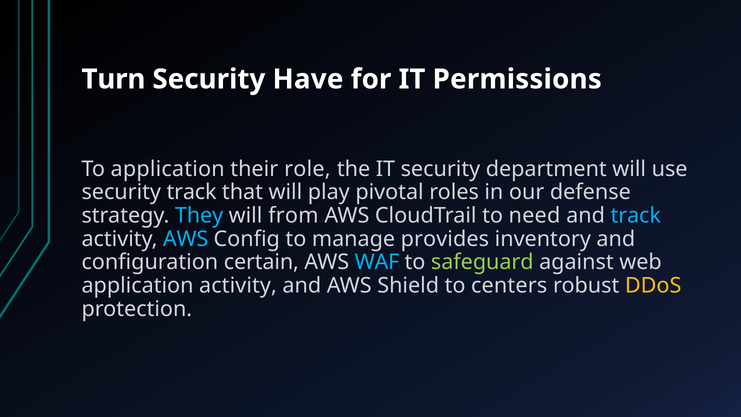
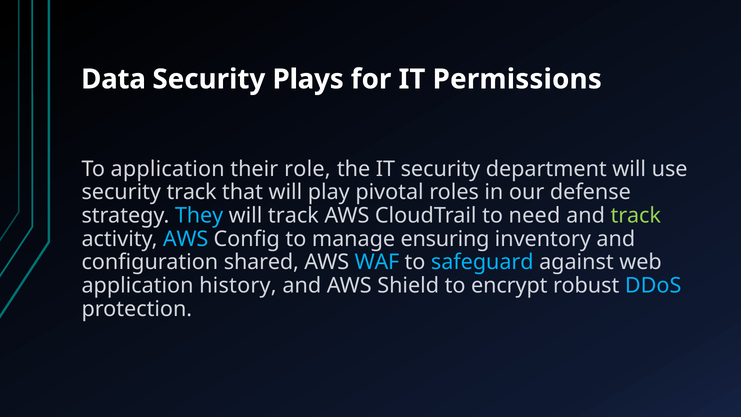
Turn: Turn -> Data (113, 79)
Have: Have -> Plays (308, 79)
will from: from -> track (293, 216)
track colour: light blue -> light green (636, 216)
provides: provides -> ensuring (445, 239)
certain: certain -> shared (261, 262)
safeguard colour: light green -> light blue (482, 262)
application activity: activity -> history (238, 286)
centers: centers -> encrypt (509, 286)
DDoS colour: yellow -> light blue (653, 286)
